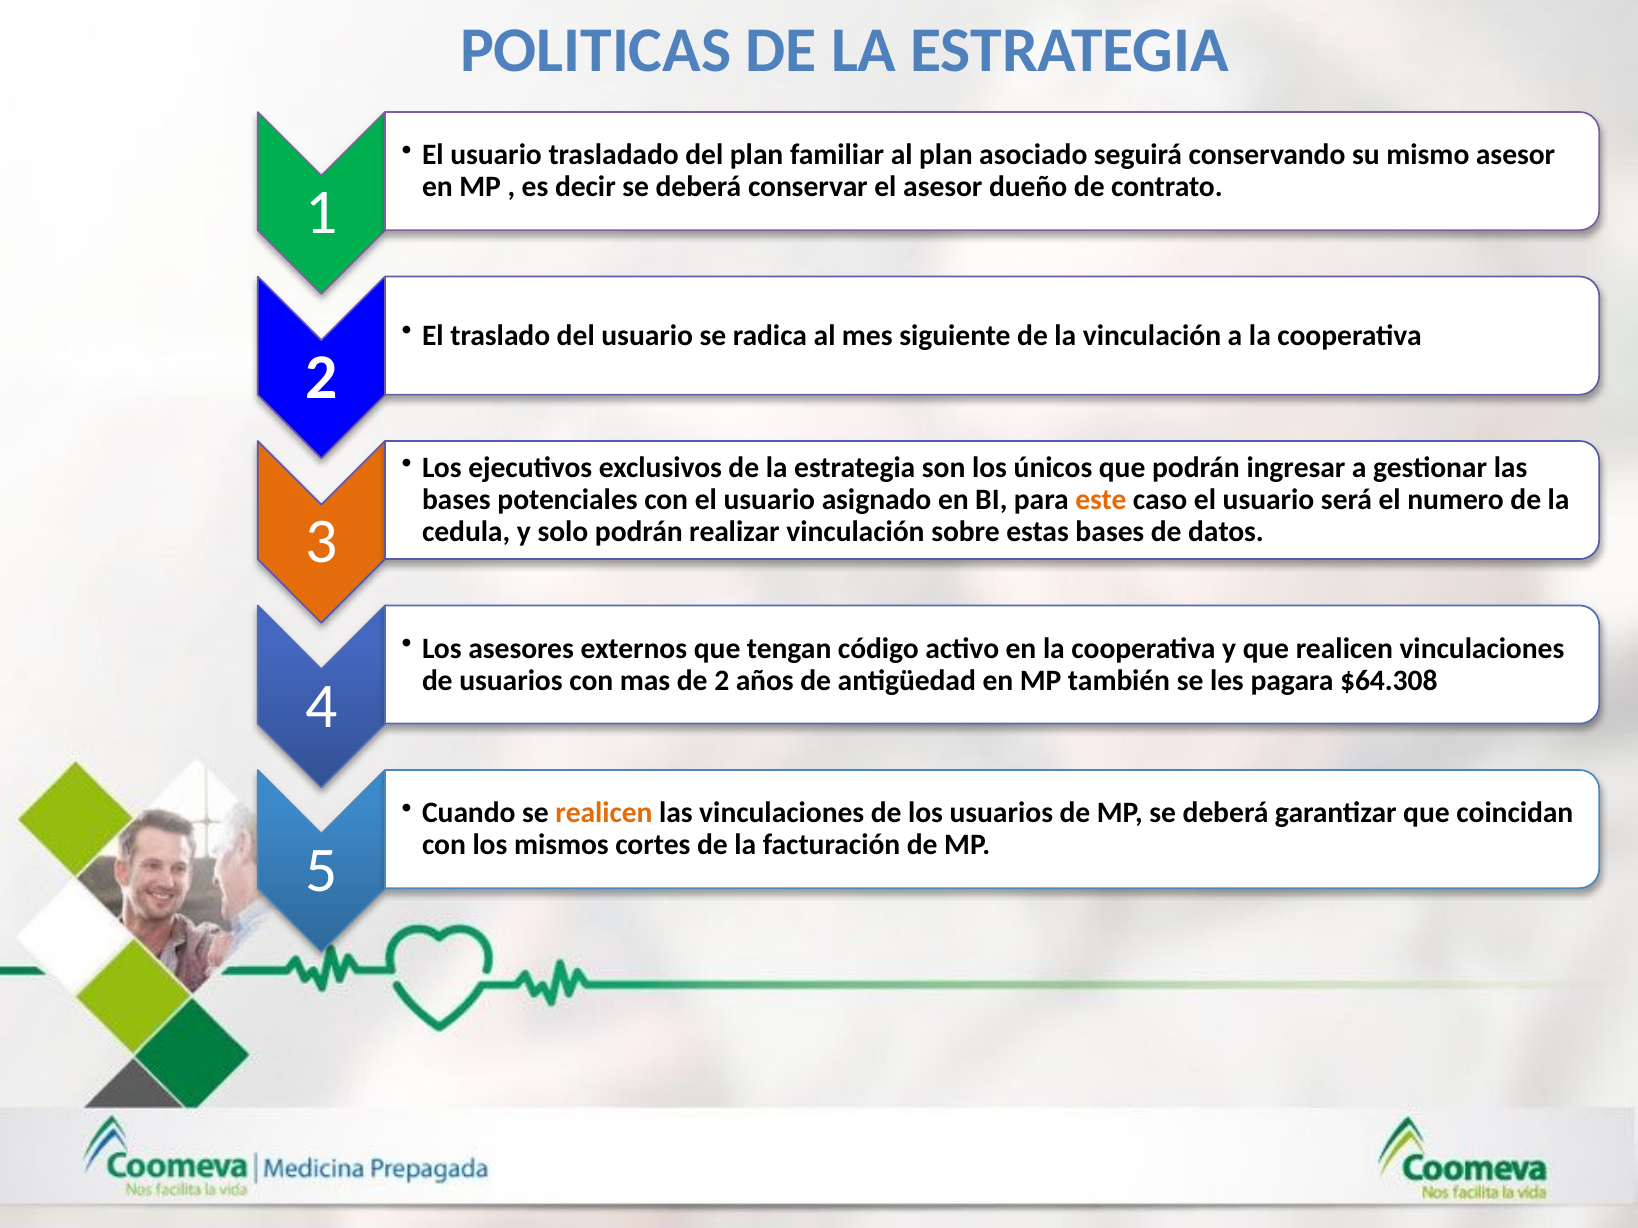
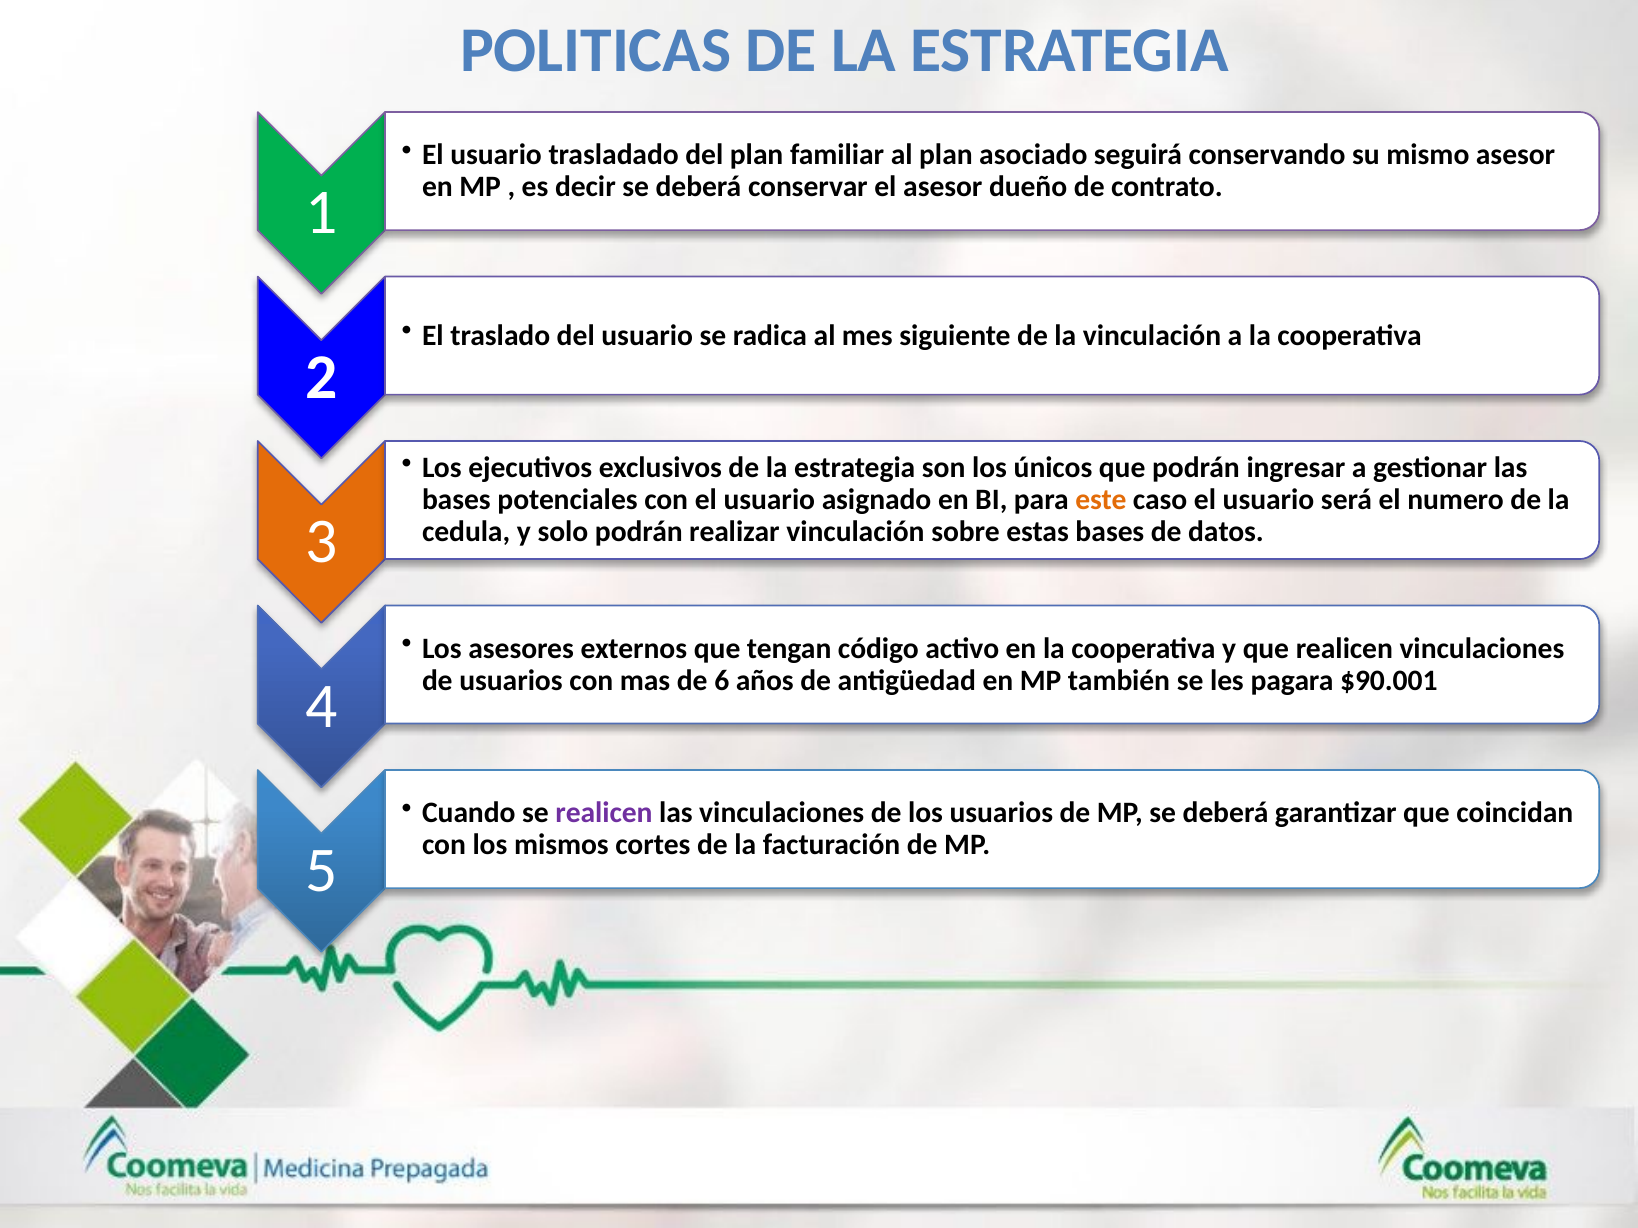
de 2: 2 -> 6 (722, 681)
$64.308: $64.308 -> $90.001 (1389, 681)
realicen colour: orange -> purple (604, 813)
